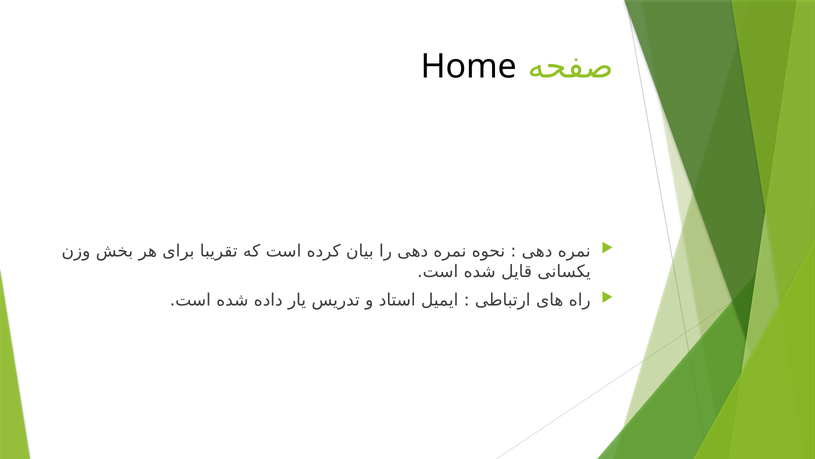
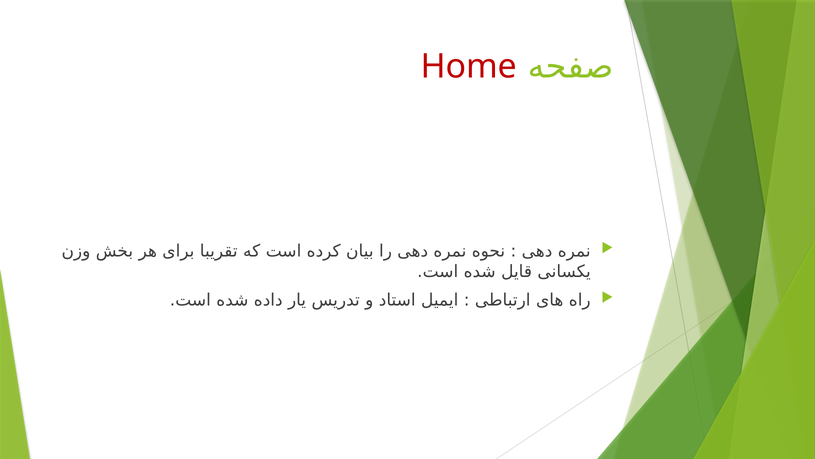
Home colour: black -> red (469, 67)
